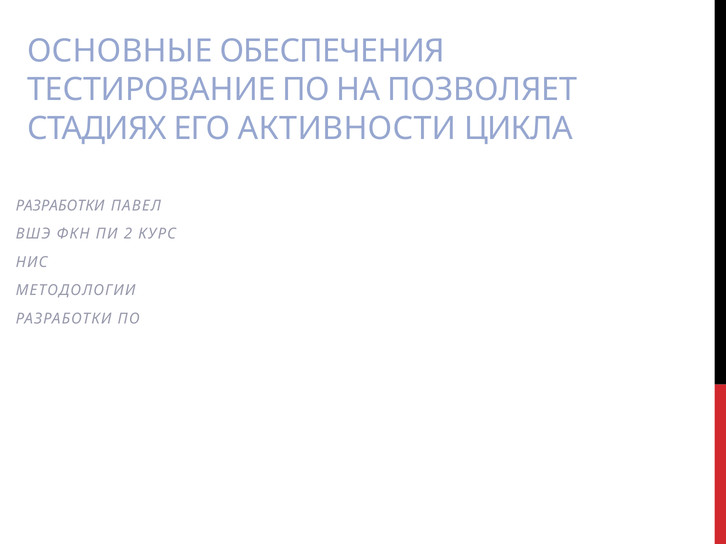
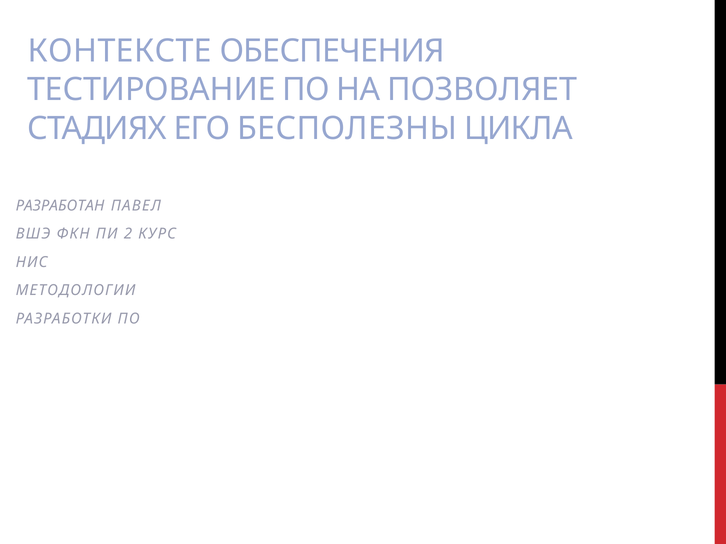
ОСНОВНЫЕ: ОСНОВНЫЕ -> КОНТЕКСТЕ (120, 51)
АКТИВНОСТИ: АКТИВНОСТИ -> БЕСПОЛЕЗНЫ (347, 129)
РАЗРАБОТКИ: РАЗРАБОТКИ -> РАЗРАБОТАН (60, 206)
